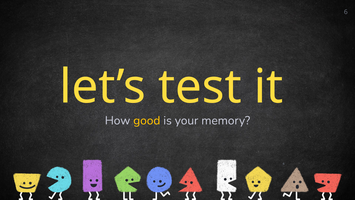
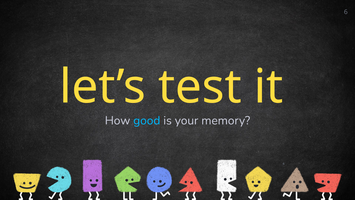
good colour: yellow -> light blue (147, 120)
